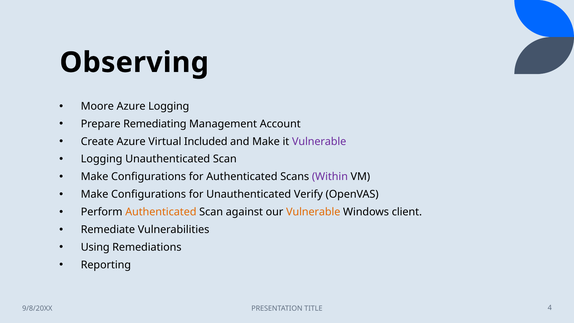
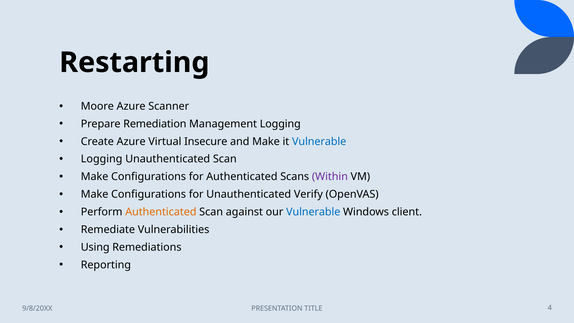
Observing: Observing -> Restarting (134, 62)
Azure Logging: Logging -> Scanner (169, 106)
Remediating: Remediating -> Remediation (155, 124)
Management Account: Account -> Logging (280, 124)
Included: Included -> Insecure (206, 141)
Vulnerable colour: purple -> blue (319, 141)
Vulnerable colour: orange -> blue (313, 212)
